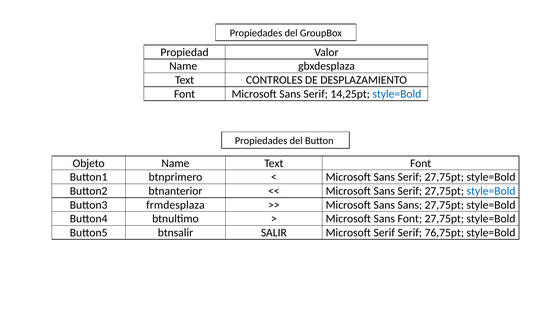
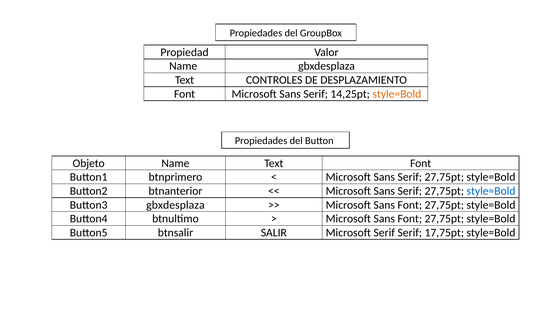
style=Bold colour: blue -> orange (397, 94)
Button3 frmdesplaza: frmdesplaza -> gbxdesplaza (175, 205)
Sans: Sans -> Font (410, 205)
76,75pt: 76,75pt -> 17,75pt (444, 233)
